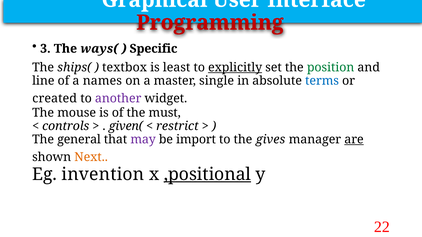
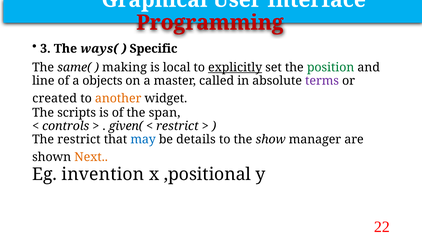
ships(: ships( -> same( (74, 68)
textbox: textbox -> making (125, 68)
least: least -> local (177, 68)
names: names -> objects (102, 81)
single: single -> called (217, 81)
terms colour: blue -> purple (322, 81)
another colour: purple -> orange (118, 99)
mouse: mouse -> scripts (77, 113)
must: must -> span (165, 113)
The general: general -> restrict (79, 140)
may colour: purple -> blue (143, 140)
import: import -> details (196, 140)
gives: gives -> show (271, 140)
are underline: present -> none (354, 140)
,positional underline: present -> none (207, 175)
